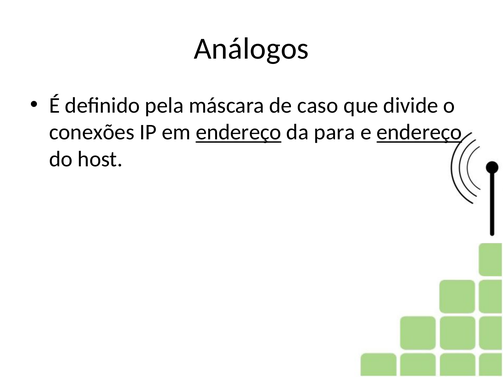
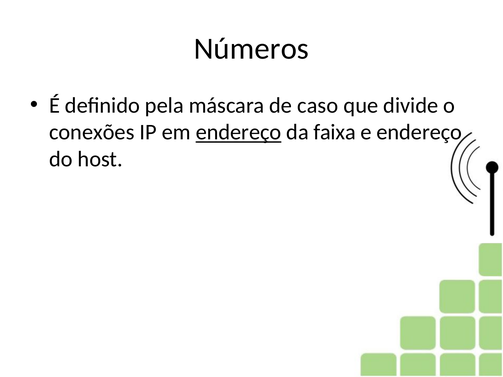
Análogos: Análogos -> Números (251, 49)
para: para -> faixa (335, 132)
endereço underline: present -> none (419, 132)
